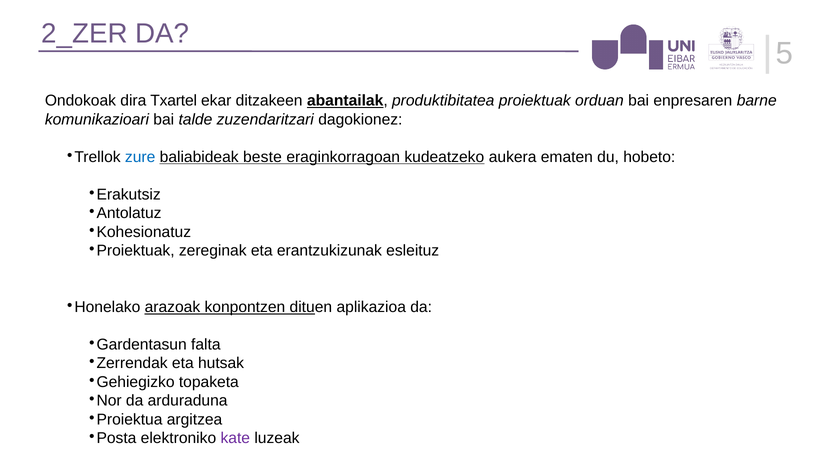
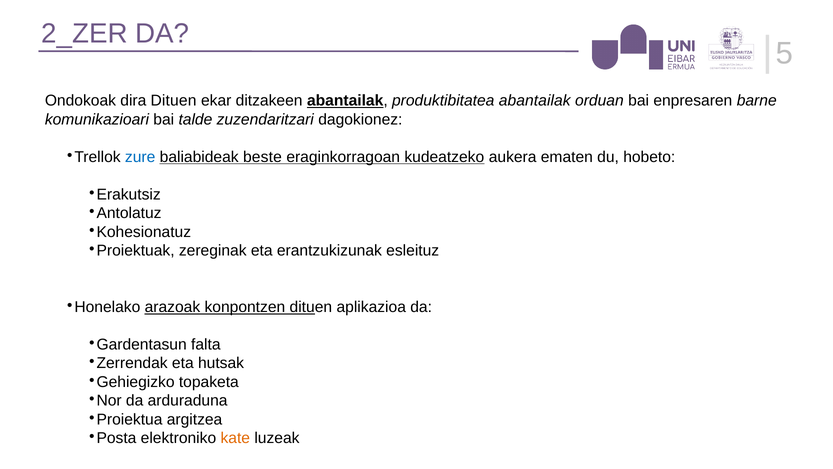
dira Txartel: Txartel -> Dituen (173, 101)
produktibitatea proiektuak: proiektuak -> abantailak (535, 101)
kate colour: purple -> orange (235, 438)
